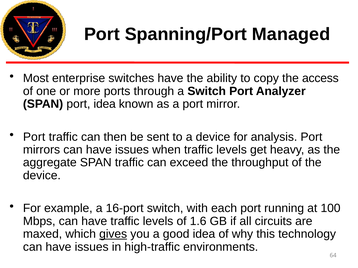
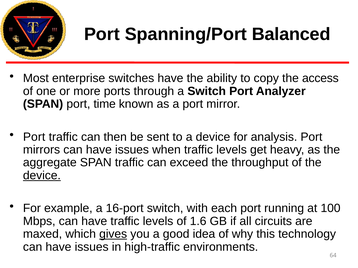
Managed: Managed -> Balanced (291, 34)
port idea: idea -> time (105, 104)
device underline: none -> present (42, 176)
